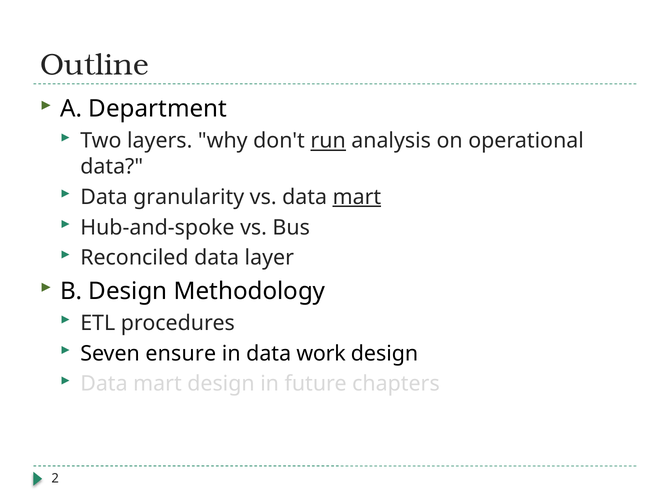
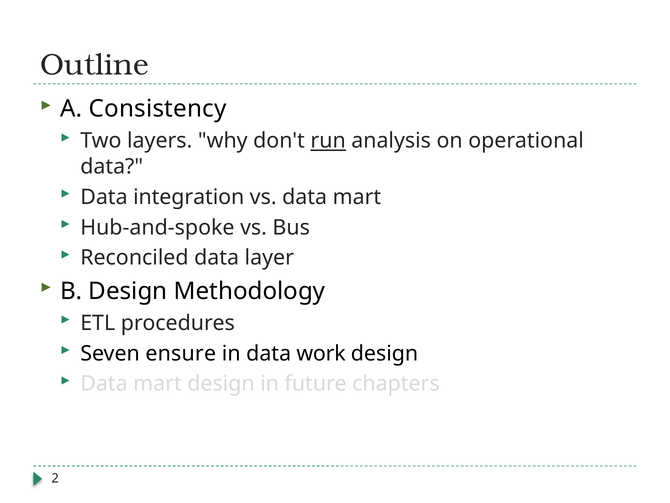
Department: Department -> Consistency (158, 109)
granularity: granularity -> integration (189, 197)
mart underline: present -> none (357, 197)
